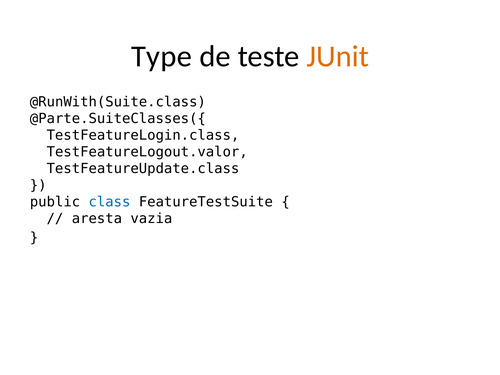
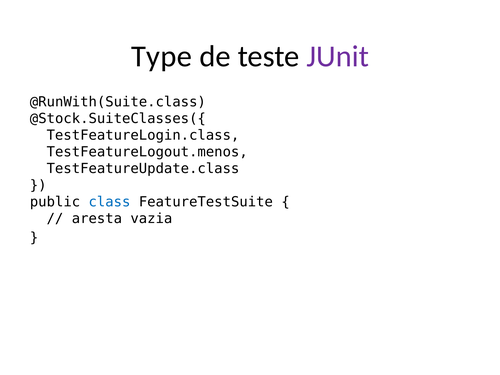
JUnit colour: orange -> purple (338, 56)
@Parte.SuiteClasses({: @Parte.SuiteClasses({ -> @Stock.SuiteClasses({ (118, 118)
TestFeatureLogout.valor: TestFeatureLogout.valor -> TestFeatureLogout.menos (147, 152)
